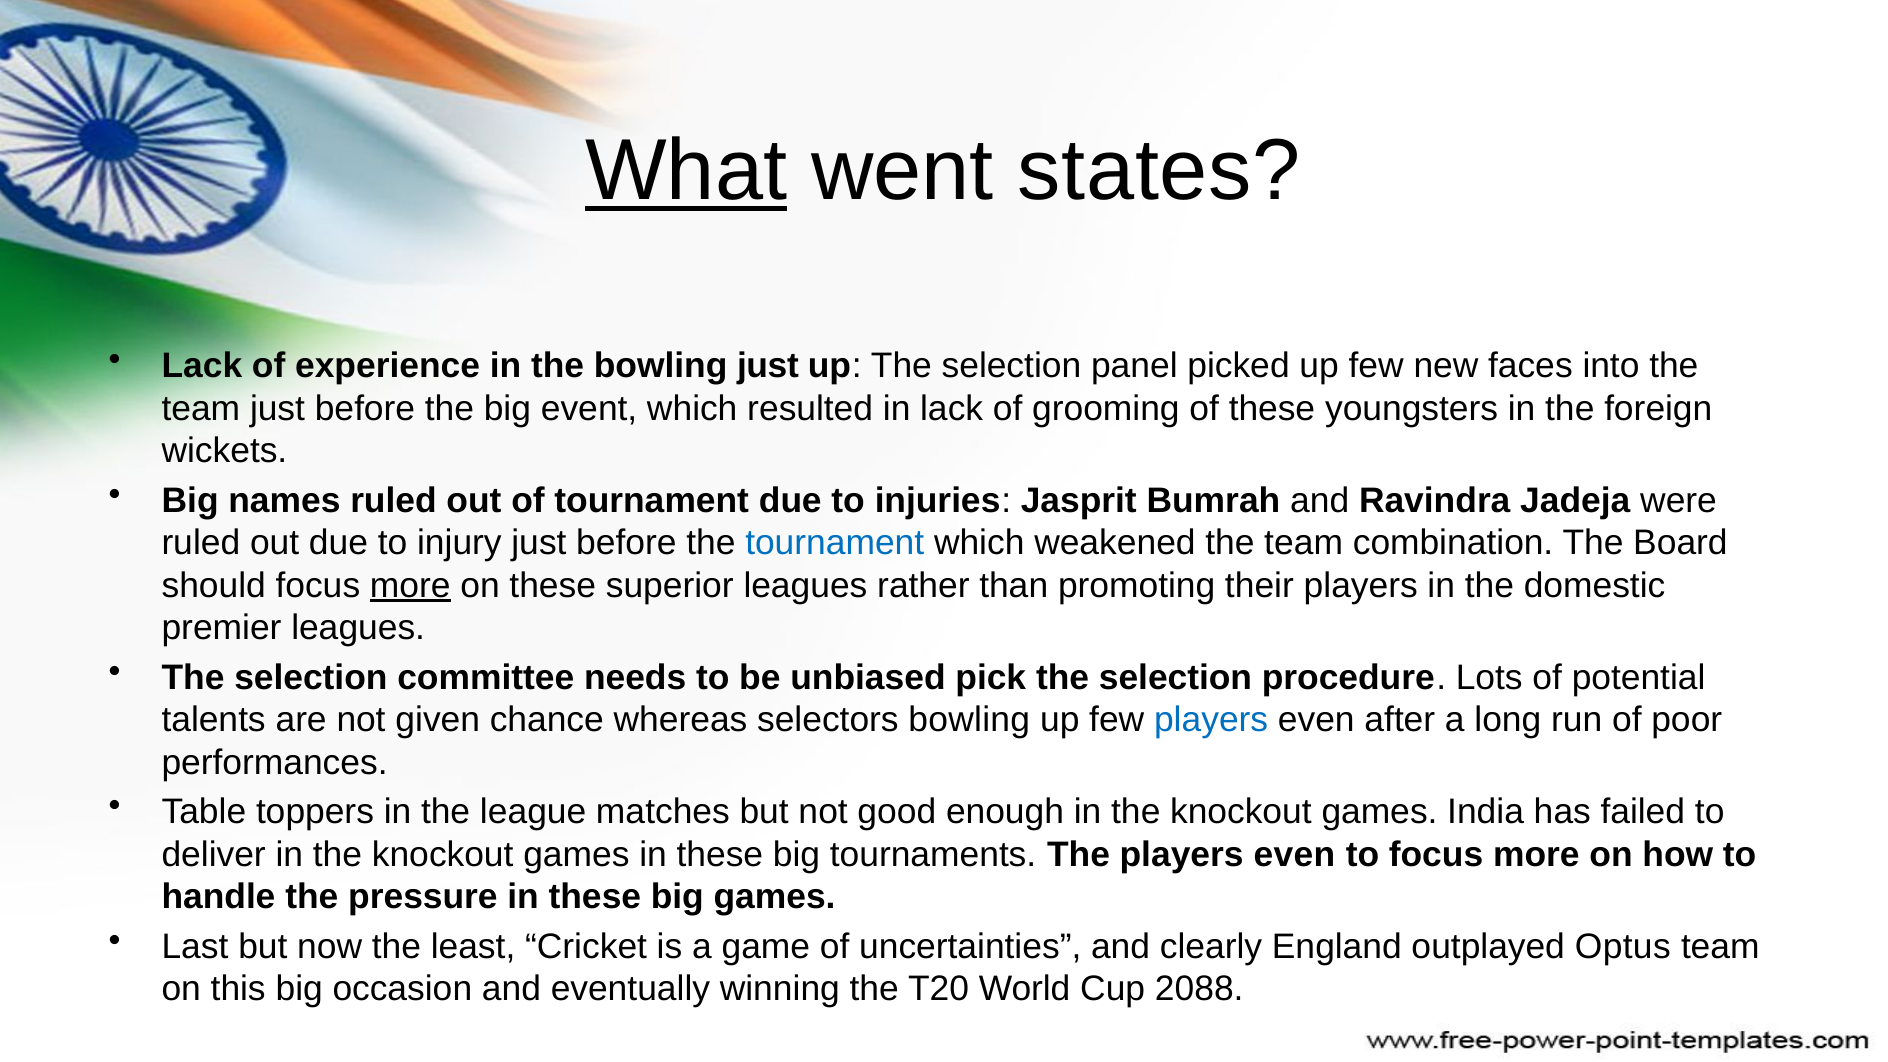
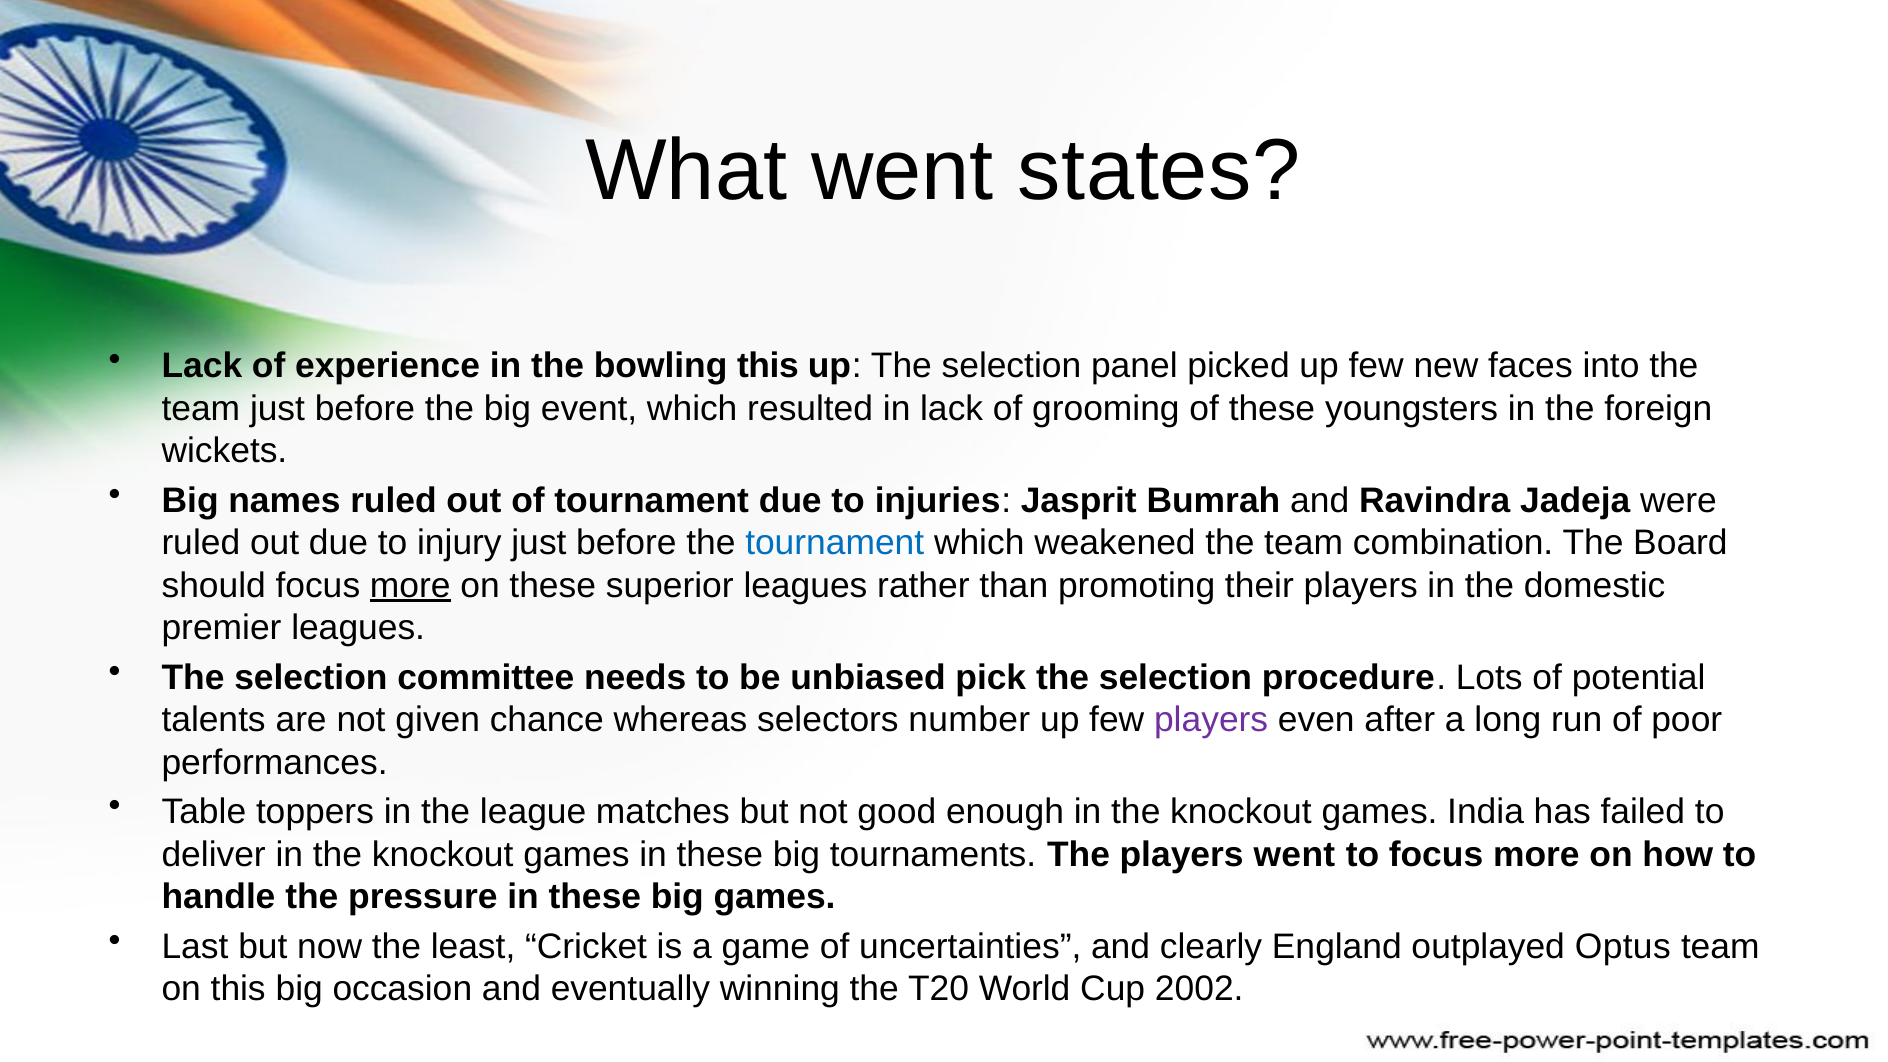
What underline: present -> none (686, 171)
bowling just: just -> this (768, 366)
selectors bowling: bowling -> number (969, 720)
players colour: blue -> purple (1211, 720)
The players even: even -> went (1294, 854)
2088: 2088 -> 2002 (1199, 989)
